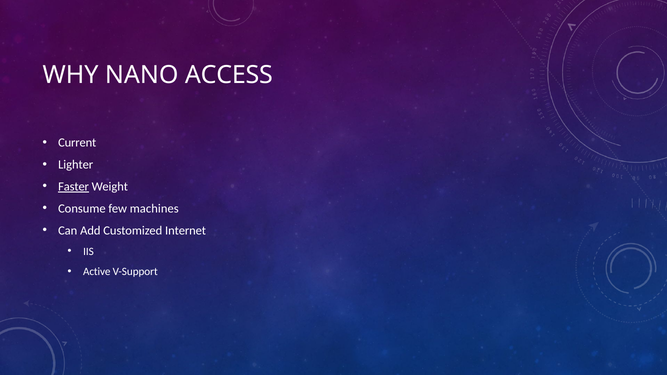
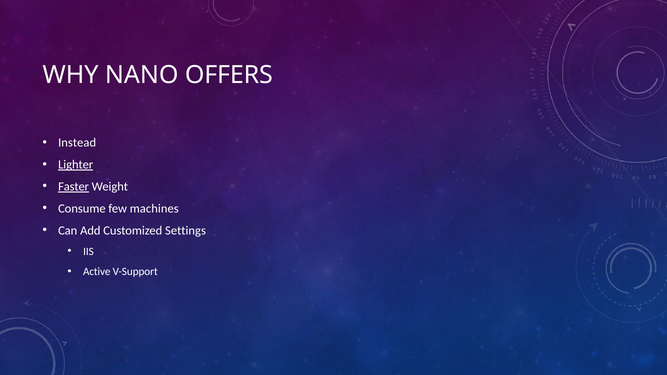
ACCESS: ACCESS -> OFFERS (229, 75)
Current: Current -> Instead (77, 143)
Lighter underline: none -> present (76, 165)
Internet: Internet -> Settings (186, 231)
